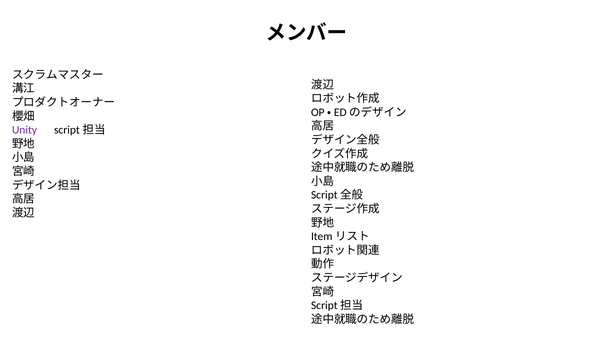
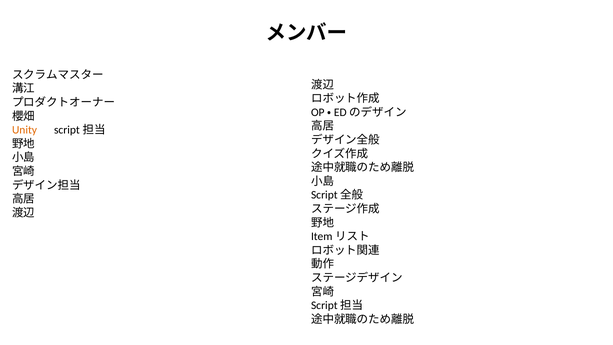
Unity colour: purple -> orange (25, 130)
